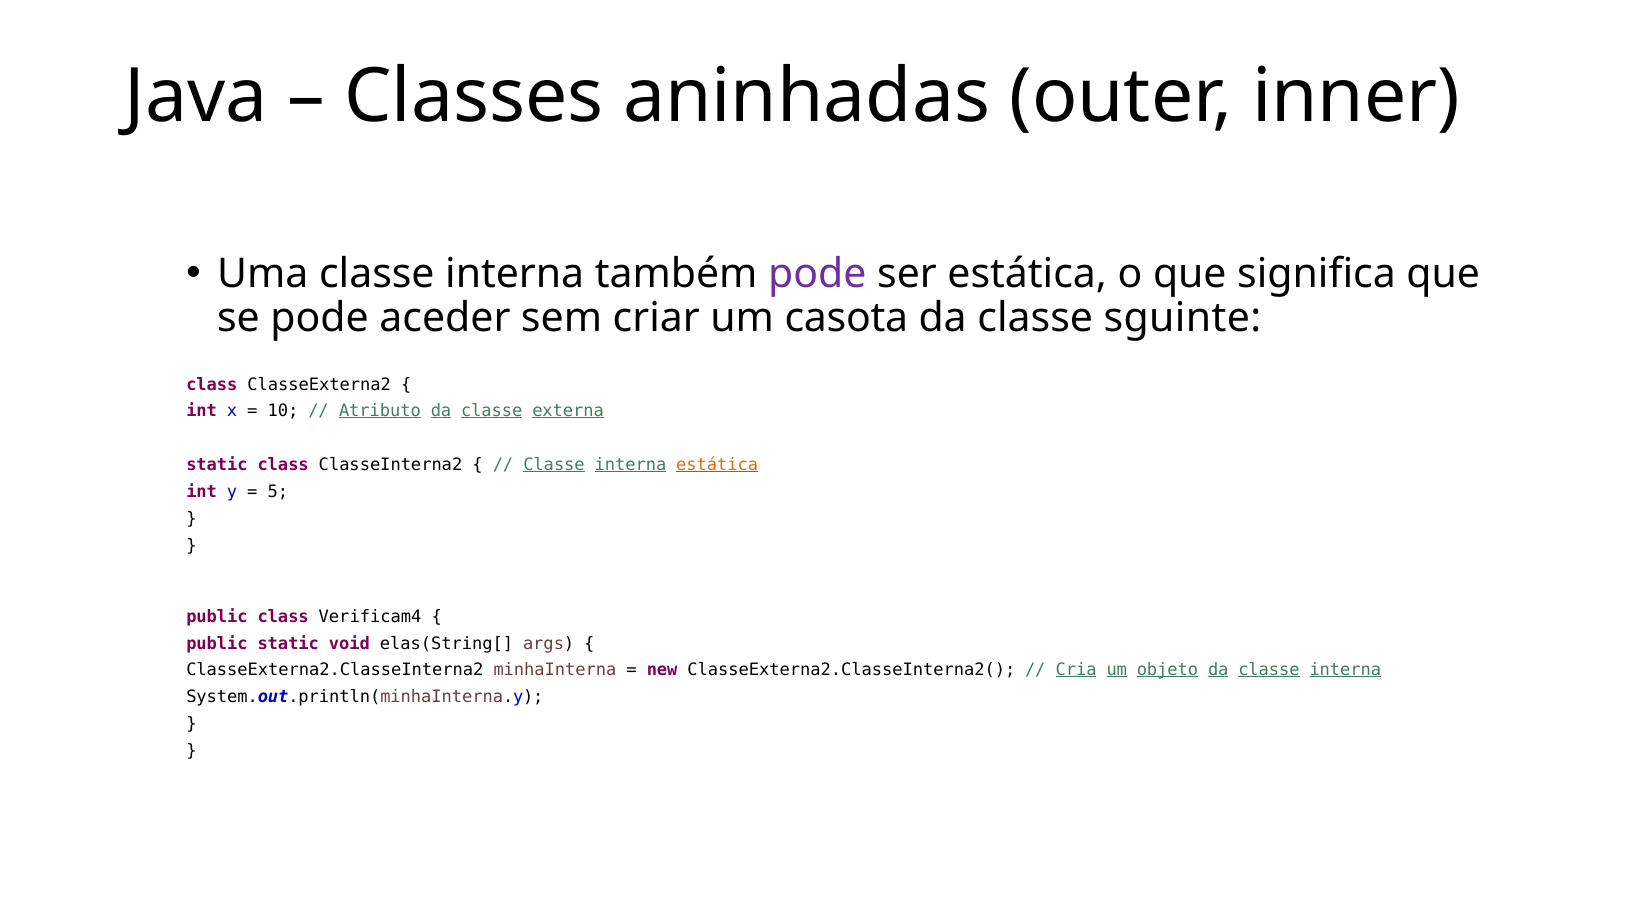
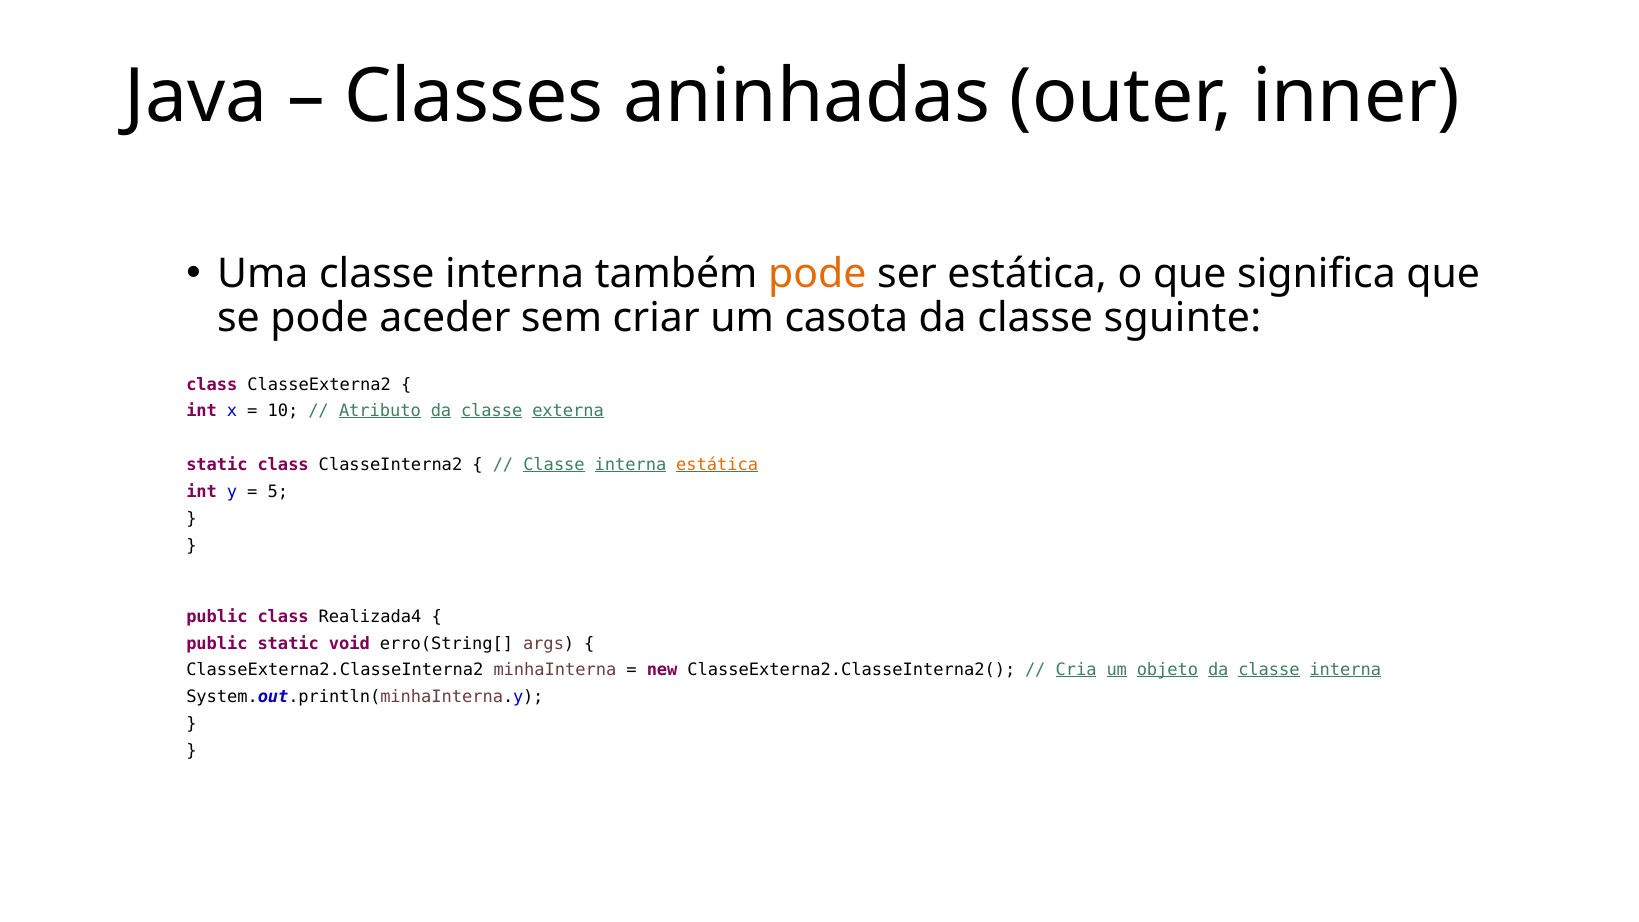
pode colour: purple -> orange (817, 273)
Verificam4: Verificam4 -> Realizada4 (370, 617)
elas(String[: elas(String[ -> erro(String[ (446, 643)
